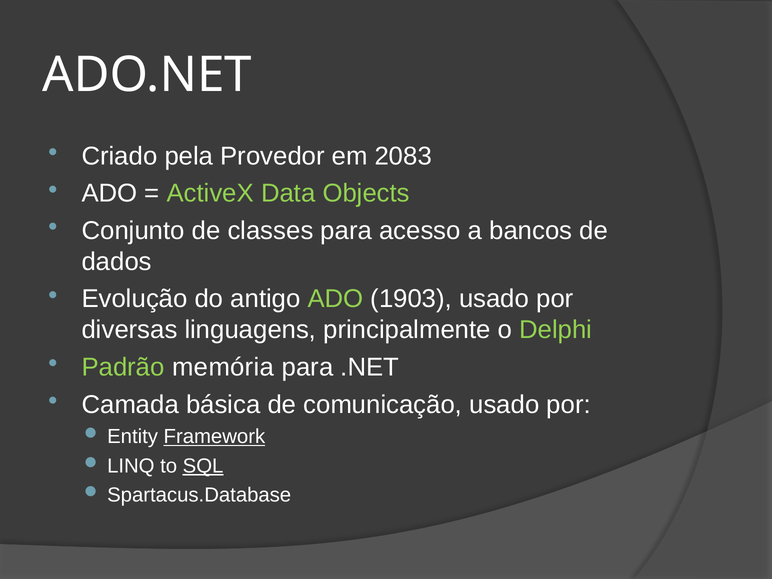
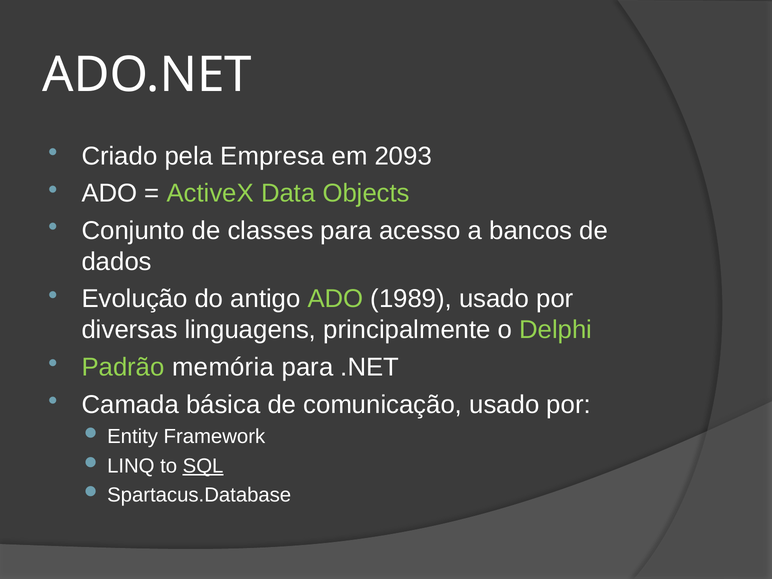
Provedor: Provedor -> Empresa (272, 156)
2083: 2083 -> 2093 (403, 156)
1903: 1903 -> 1989 (411, 299)
Framework underline: present -> none (214, 437)
